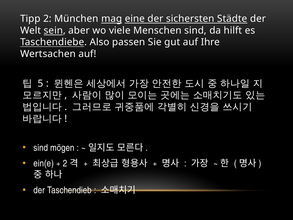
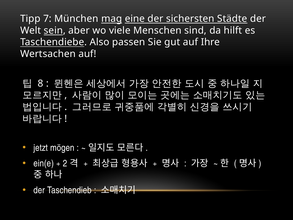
Tipp 2: 2 -> 7 (47, 19)
5: 5 -> 8 (41, 83)
sind: sind -> jetzt (41, 148)
